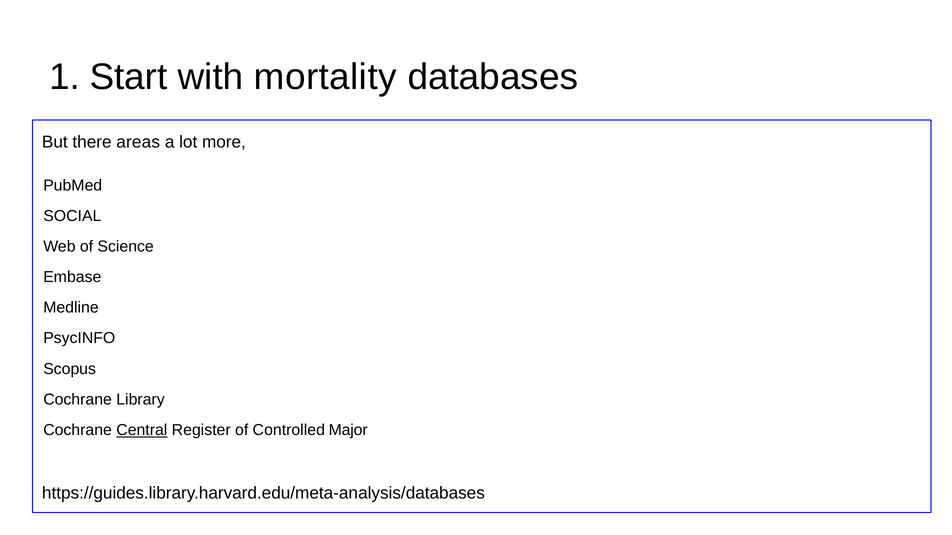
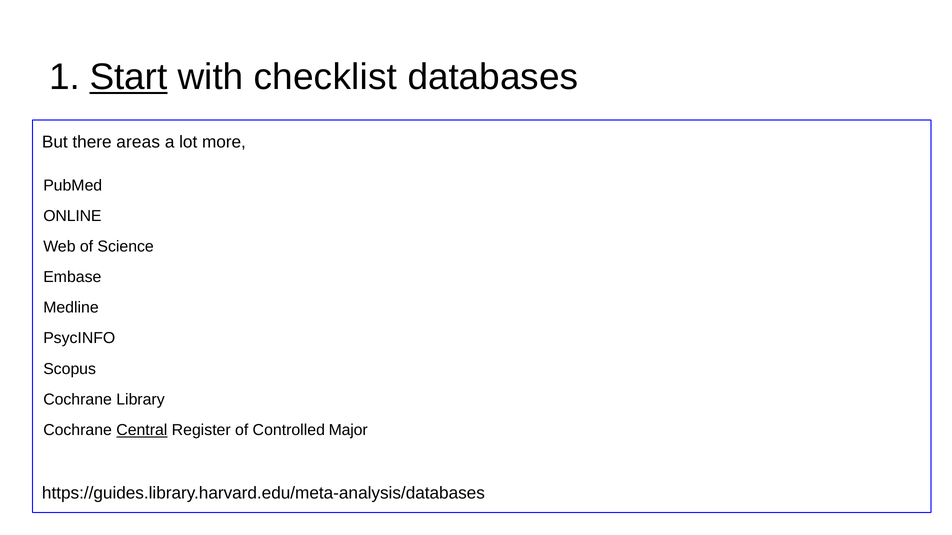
Start underline: none -> present (129, 77)
mortality: mortality -> checklist (325, 77)
SOCIAL: SOCIAL -> ONLINE (72, 216)
